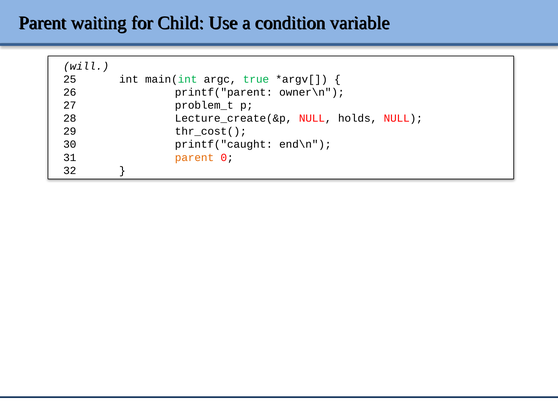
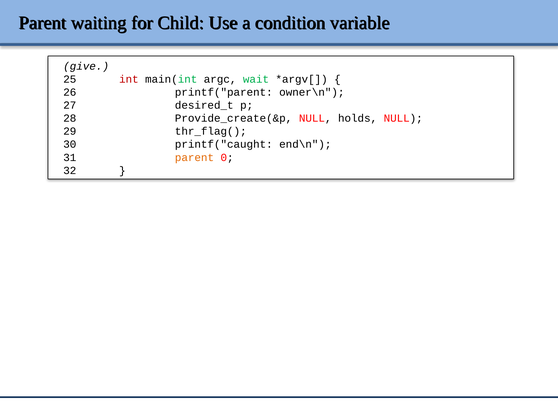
will: will -> give (86, 66)
int colour: black -> red (129, 79)
true: true -> wait (256, 79)
problem_t: problem_t -> desired_t (204, 105)
Lecture_create(&p: Lecture_create(&p -> Provide_create(&p (234, 118)
thr_cost(: thr_cost( -> thr_flag( (211, 131)
